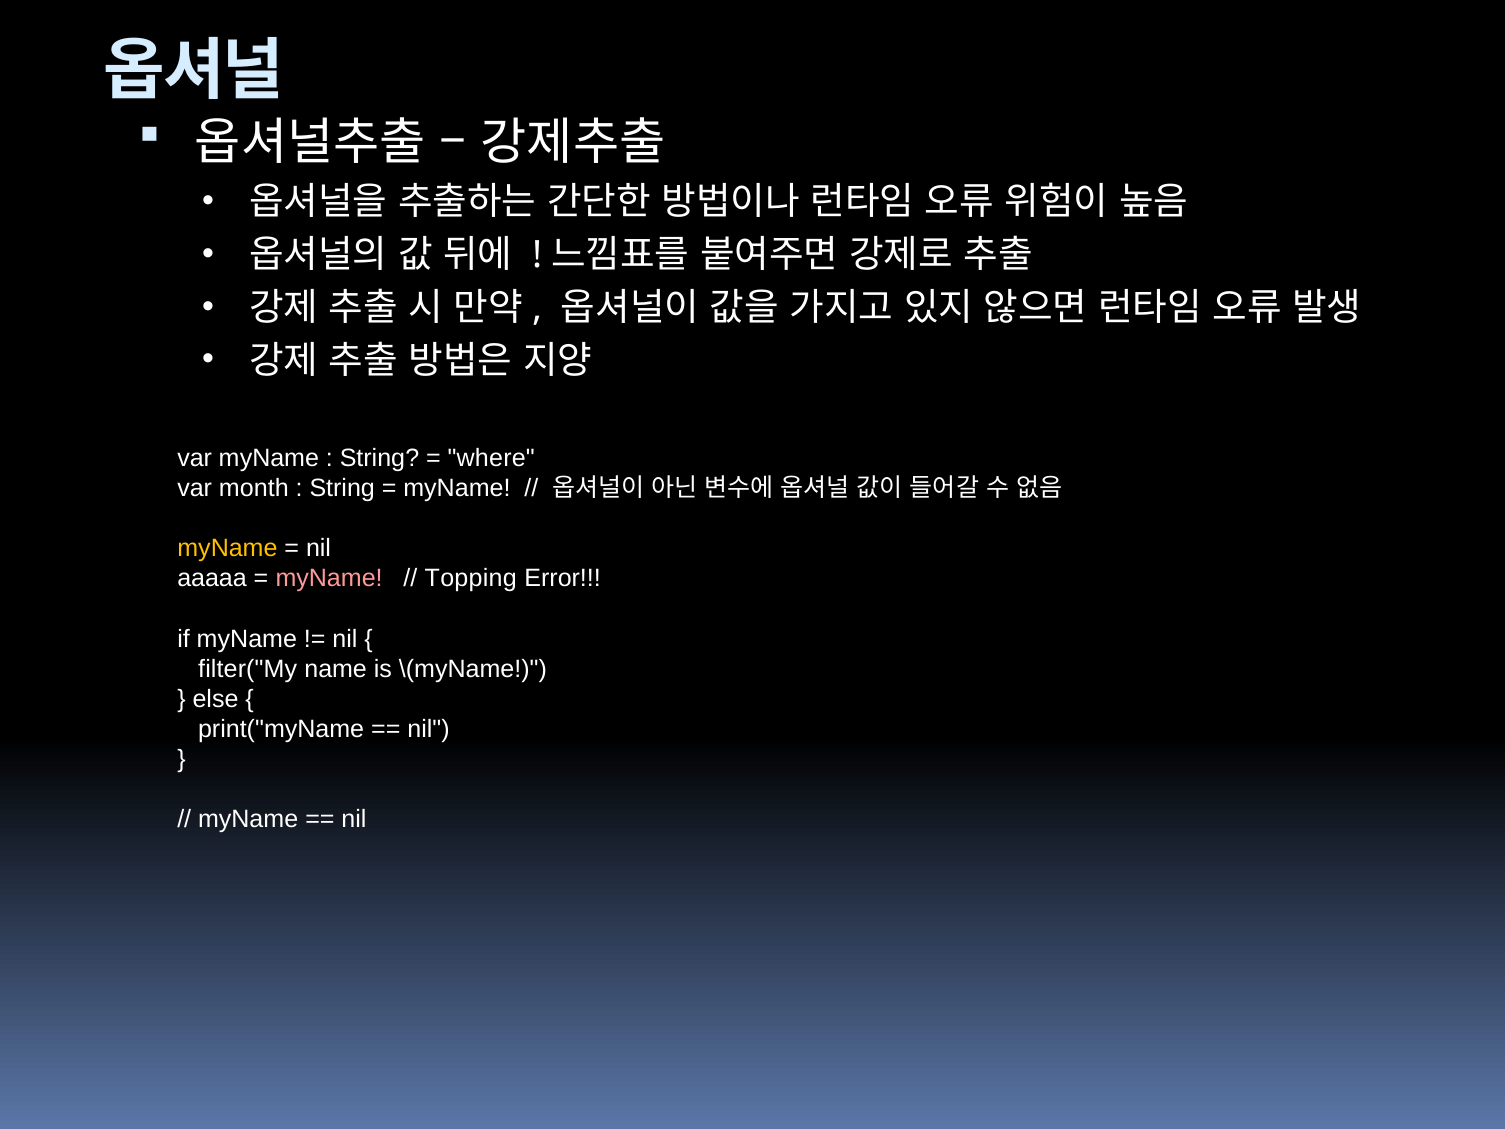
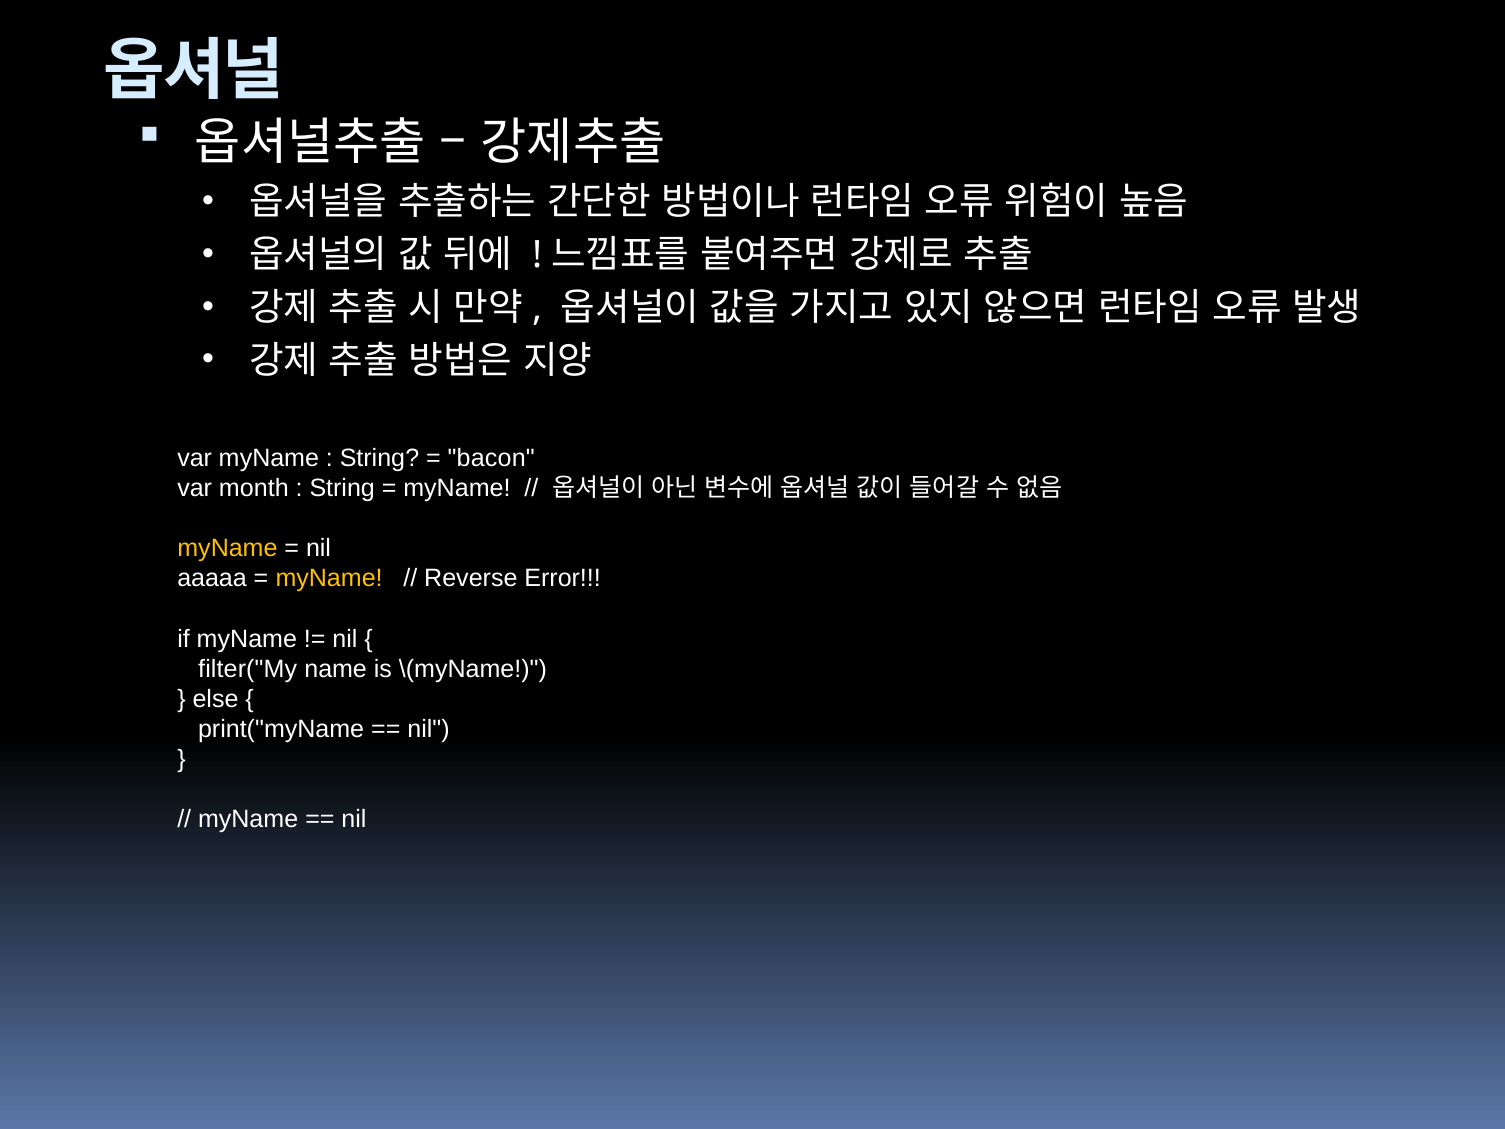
where: where -> bacon (491, 458)
myName colour: pink -> yellow (329, 579)
Topping: Topping -> Reverse (471, 579)
